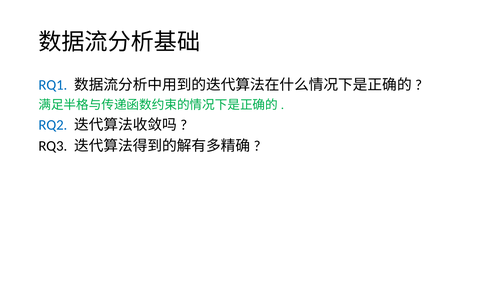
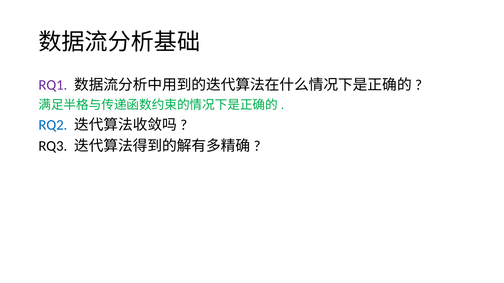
RQ1 colour: blue -> purple (53, 85)
